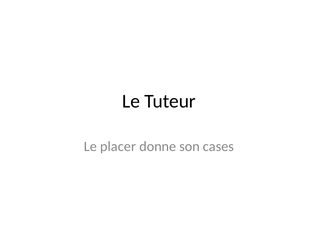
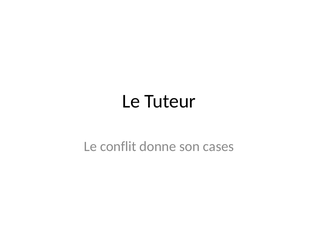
placer: placer -> conflit (118, 146)
